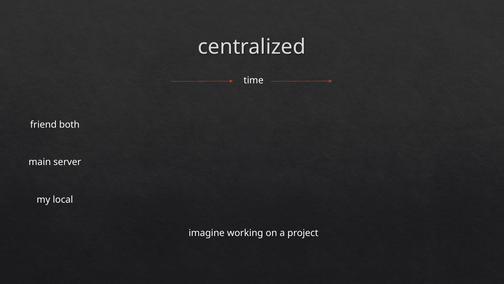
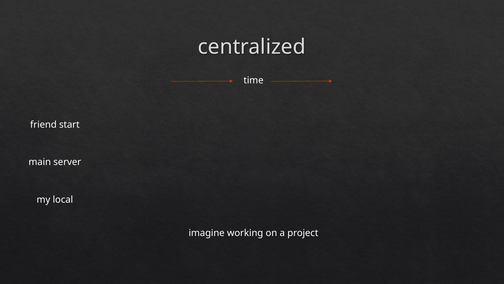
both: both -> start (69, 124)
